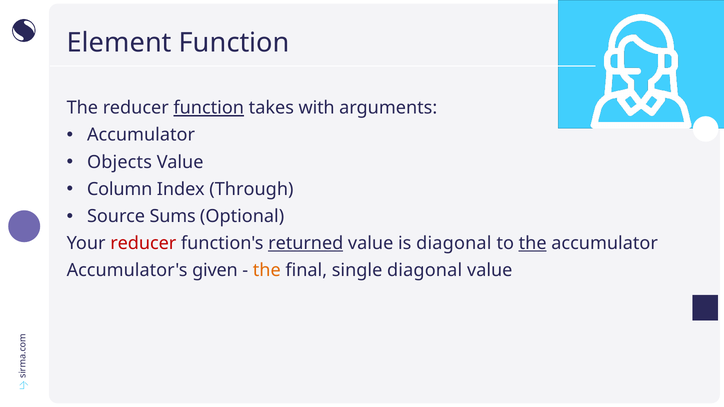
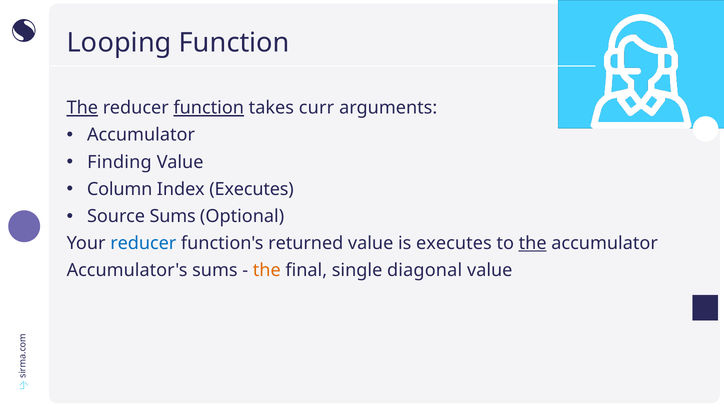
Element: Element -> Looping (119, 43)
The underline: none -> present (82, 108)
with: with -> curr (316, 108)
Objects: Objects -> Finding (119, 162)
Index Through: Through -> Executes (252, 189)
reducer colour: red -> blue (143, 244)
returned underline: present -> none (306, 244)
is diagonal: diagonal -> executes (454, 244)
Accumulator's given: given -> sums (215, 271)
